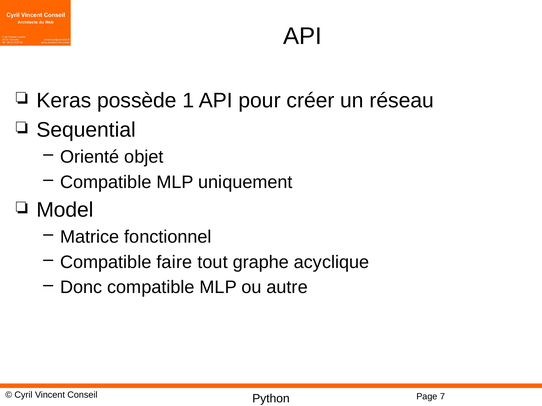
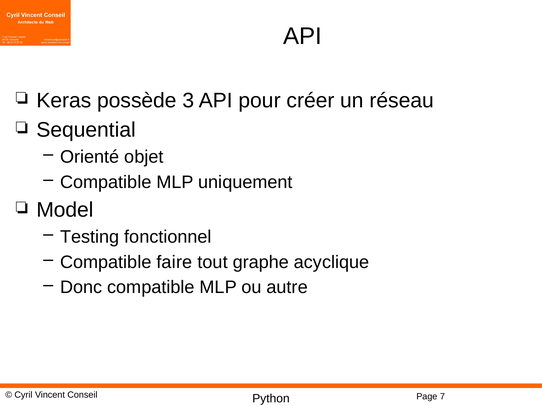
1: 1 -> 3 (188, 101)
Matrice: Matrice -> Testing (90, 237)
